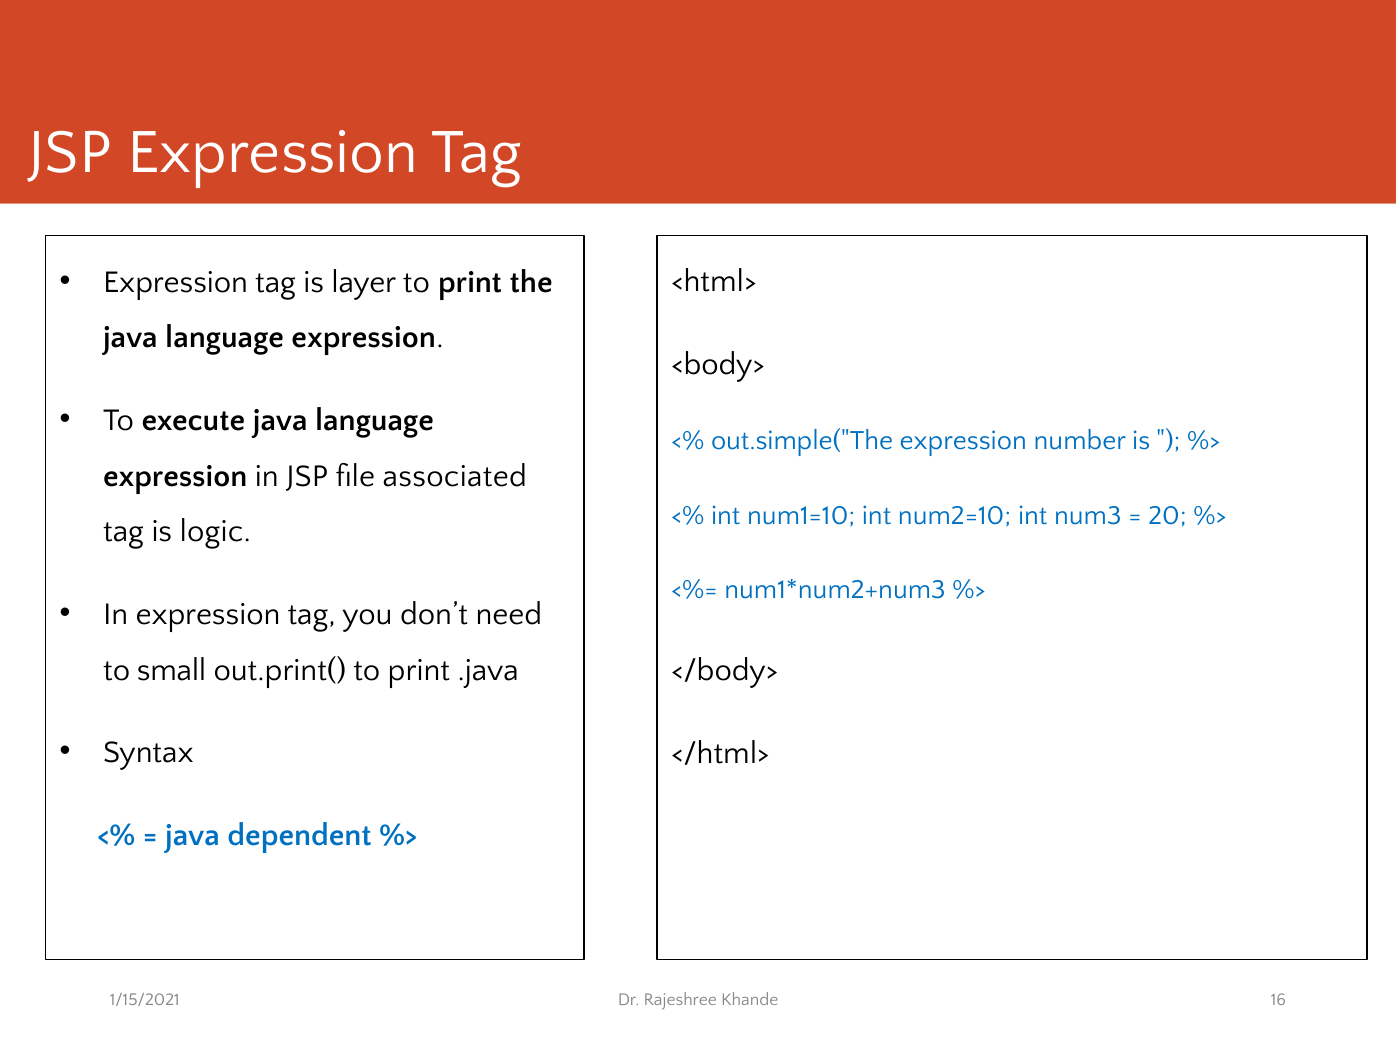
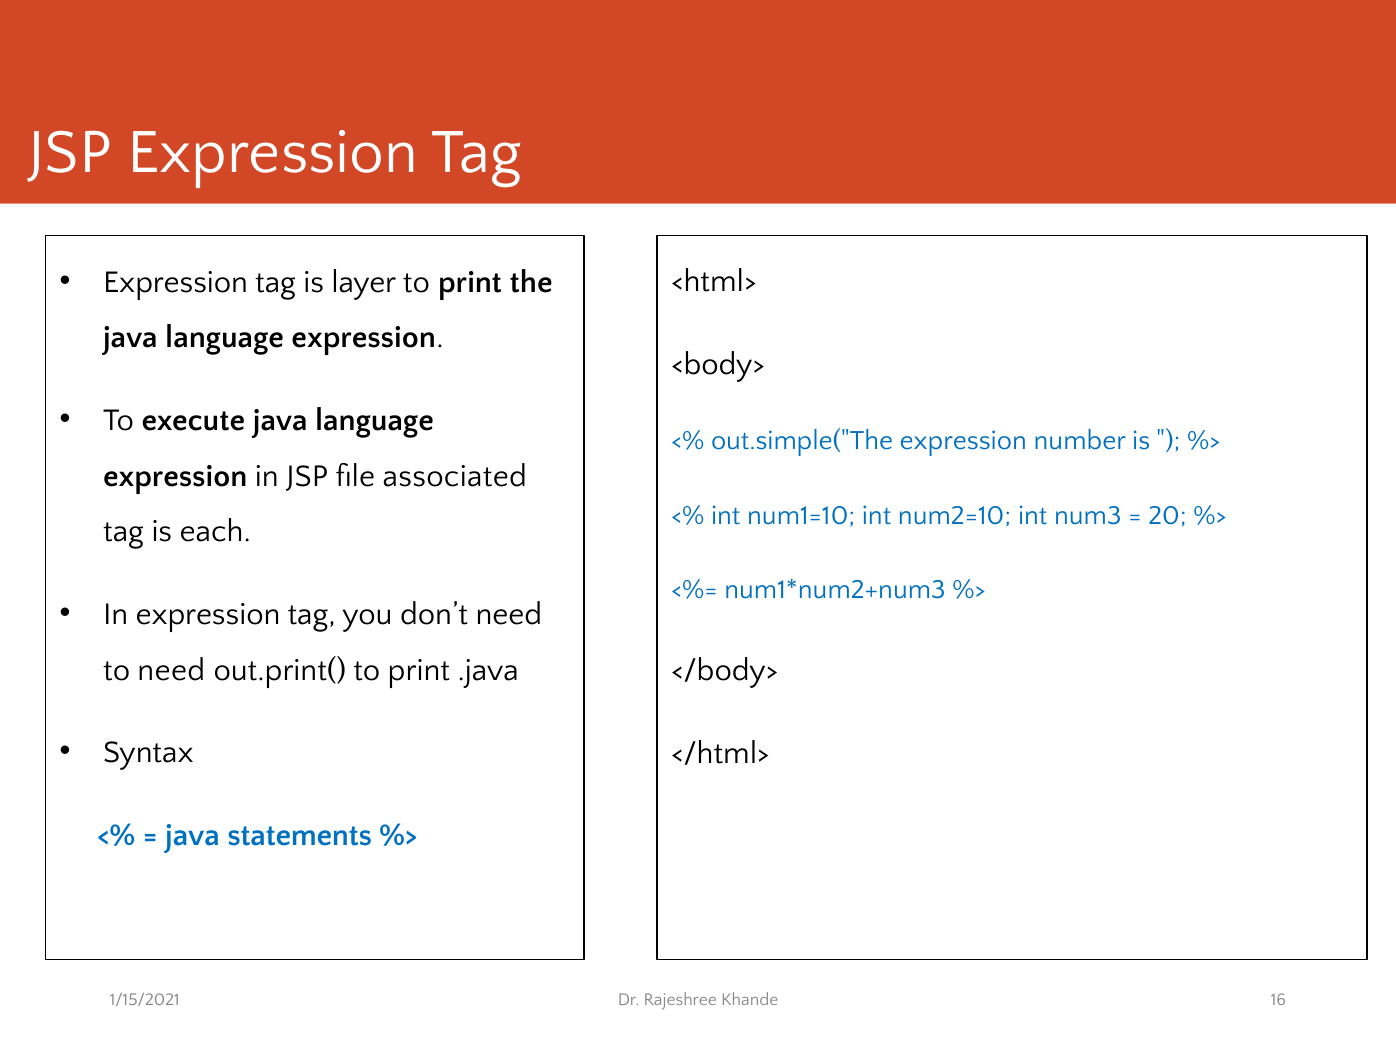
logic: logic -> each (215, 532)
to small: small -> need (171, 670)
dependent: dependent -> statements (300, 835)
